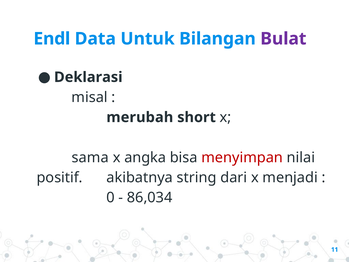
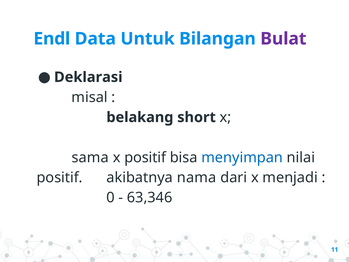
merubah: merubah -> belakang (140, 117)
x angka: angka -> positif (145, 157)
menyimpan colour: red -> blue (242, 157)
string: string -> nama (197, 177)
86,034: 86,034 -> 63,346 (150, 197)
